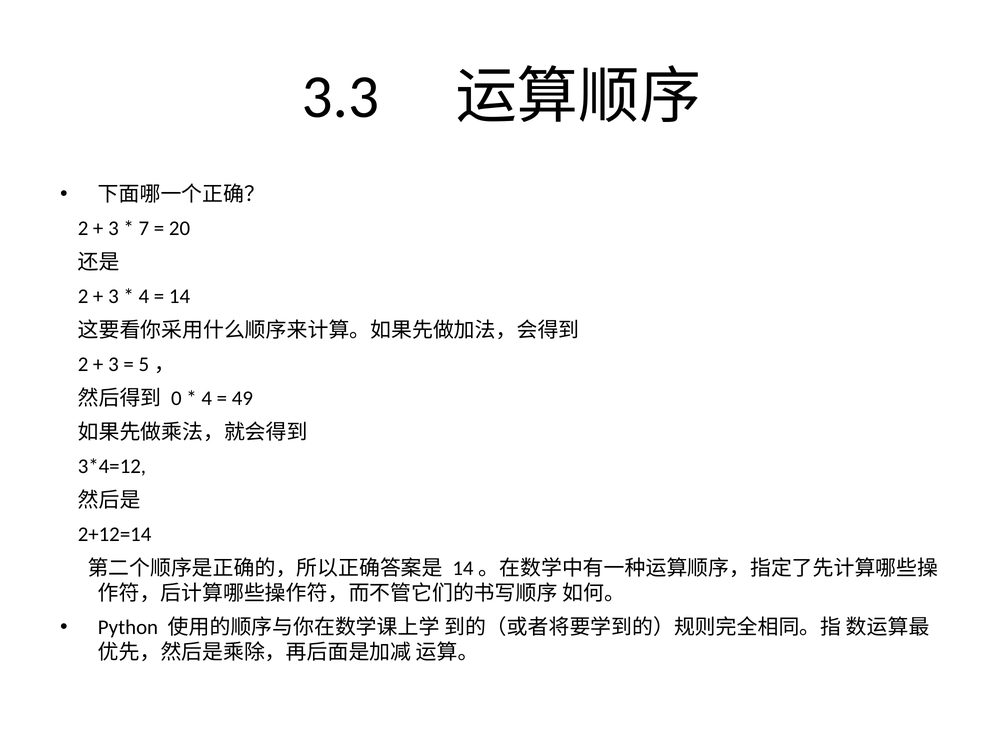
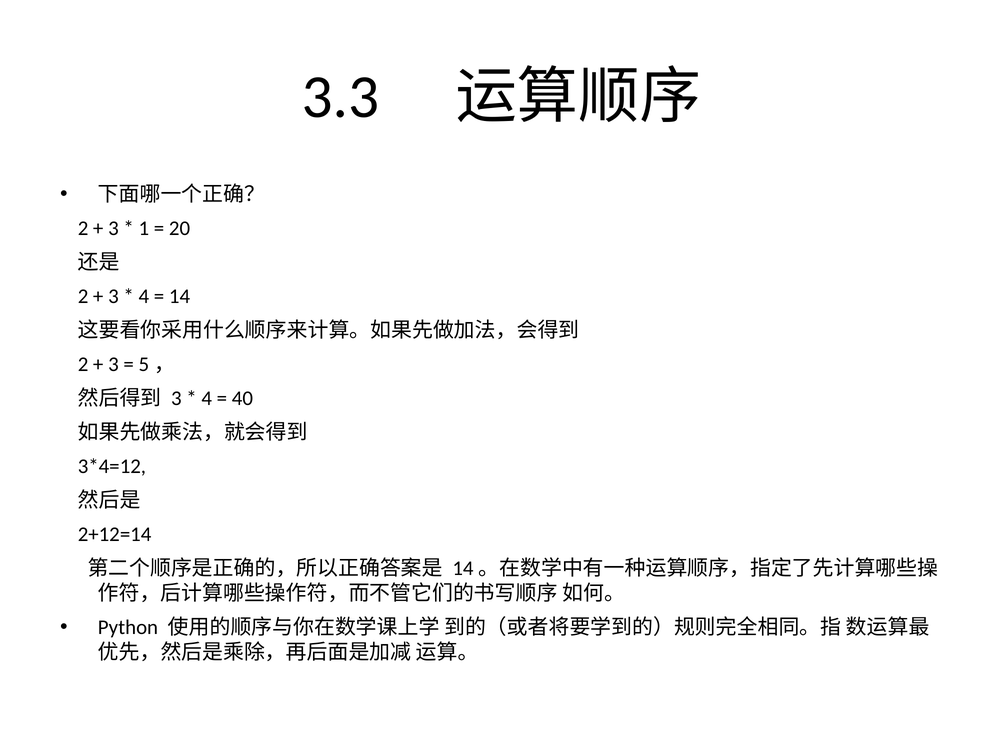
7: 7 -> 1 (144, 229)
0: 0 -> 3 (176, 399)
49: 49 -> 40 (242, 399)
